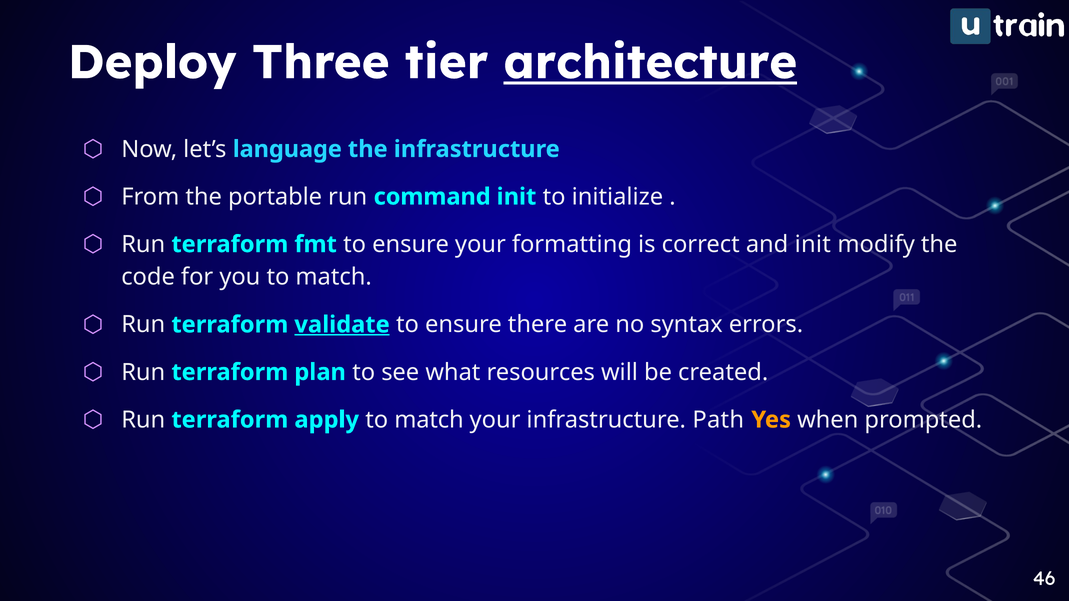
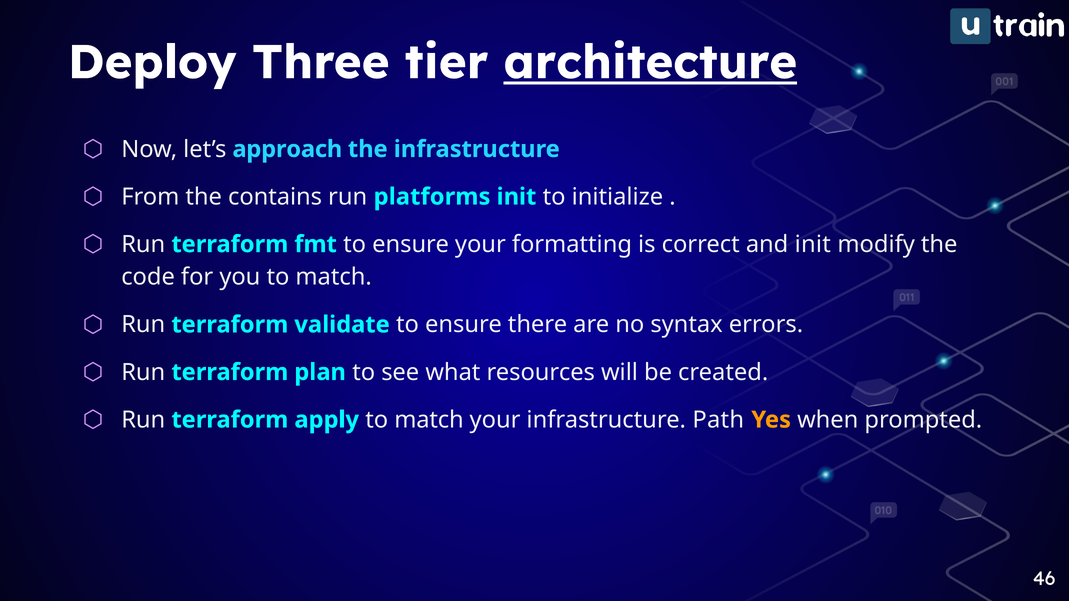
language: language -> approach (287, 149)
portable: portable -> contains (275, 197)
command: command -> platforms (432, 197)
validate underline: present -> none (342, 325)
